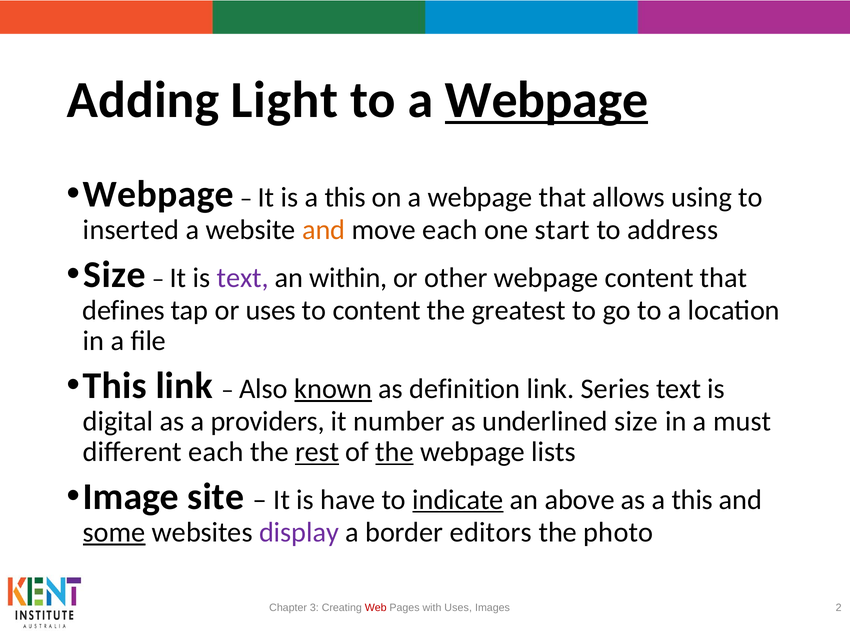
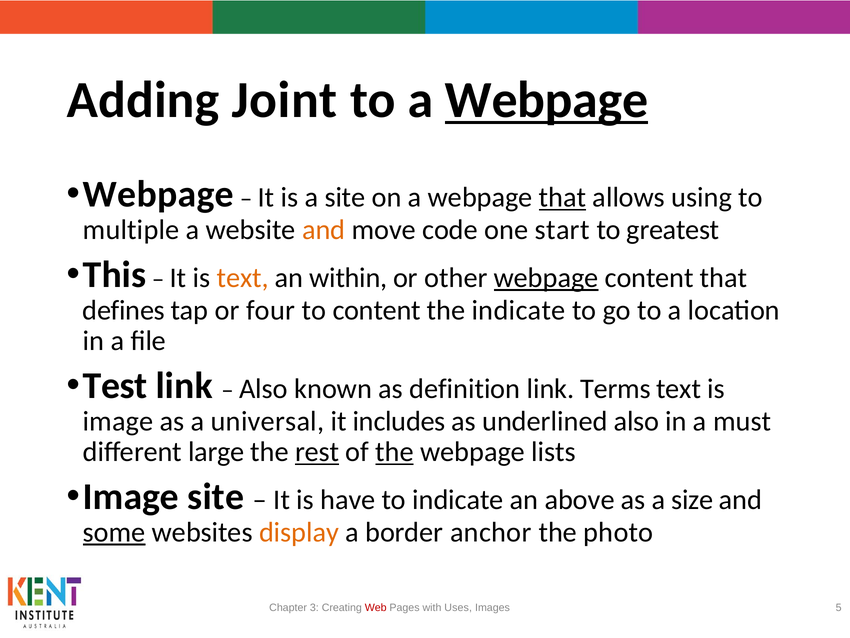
Light: Light -> Joint (285, 100)
is a this: this -> site (345, 197)
that underline: none -> present (563, 197)
inserted: inserted -> multiple (131, 230)
move each: each -> code (450, 230)
address: address -> greatest (673, 230)
Size: Size -> This (115, 274)
text colour: purple -> orange (243, 278)
webpage underline: none -> present (546, 278)
or uses: uses -> four (271, 310)
the greatest: greatest -> indicate (519, 310)
This: This -> Test (115, 385)
known underline: present -> none (333, 388)
Series: Series -> Terms (616, 388)
digital: digital -> image (118, 421)
providers: providers -> universal (268, 421)
number: number -> includes (399, 421)
underlined size: size -> also (636, 421)
different each: each -> large (216, 452)
indicate underline: present -> none (458, 499)
as a this: this -> size (692, 499)
display colour: purple -> orange (299, 532)
editors: editors -> anchor (491, 532)
2: 2 -> 5 (839, 607)
